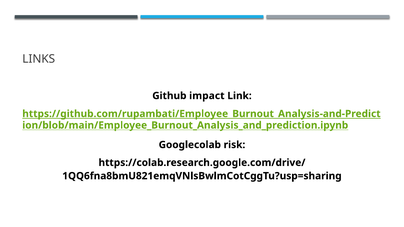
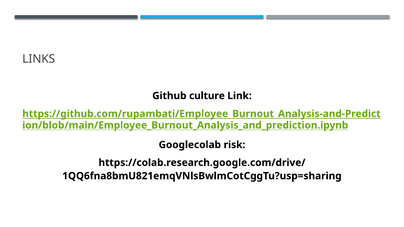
impact: impact -> culture (207, 96)
